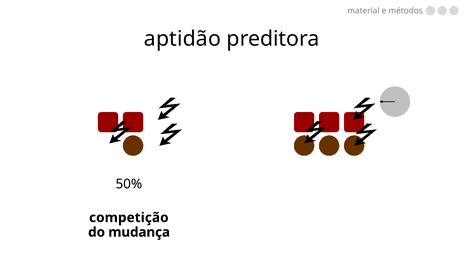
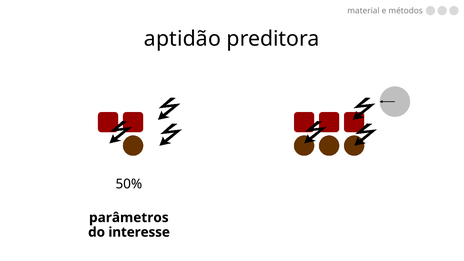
competição: competição -> parâmetros (129, 218)
mudança: mudança -> interesse (139, 232)
